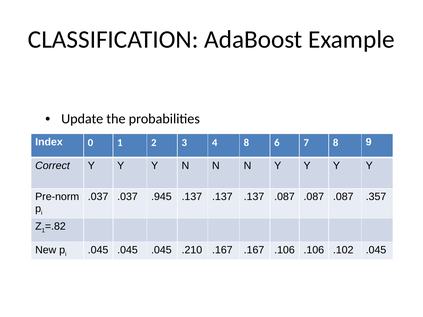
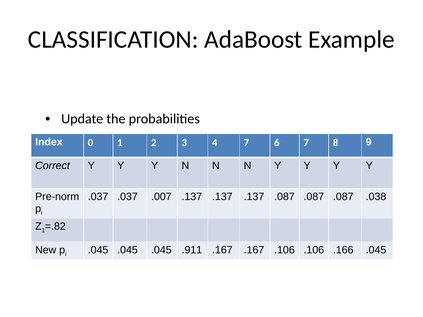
4 8: 8 -> 7 (246, 143)
.945: .945 -> .007 (161, 197)
.357: .357 -> .038 (376, 197)
.210: .210 -> .911 (192, 250)
.102: .102 -> .166 (343, 250)
